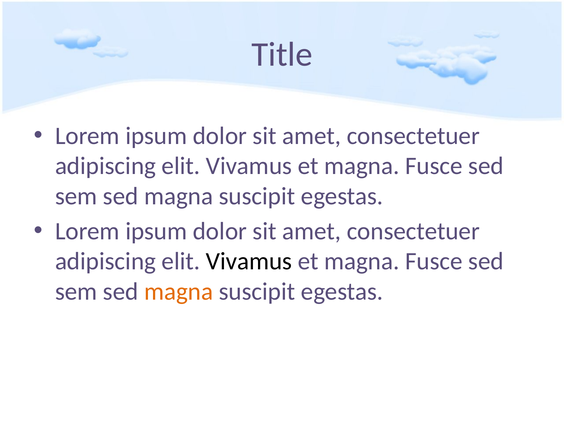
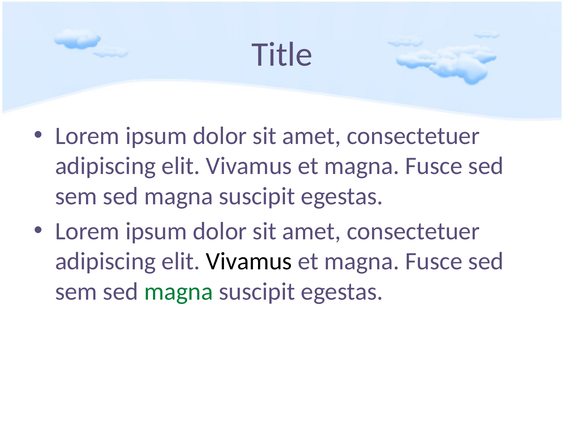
magna colour: orange -> green (179, 291)
